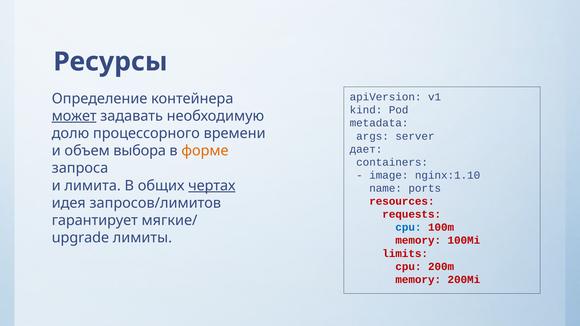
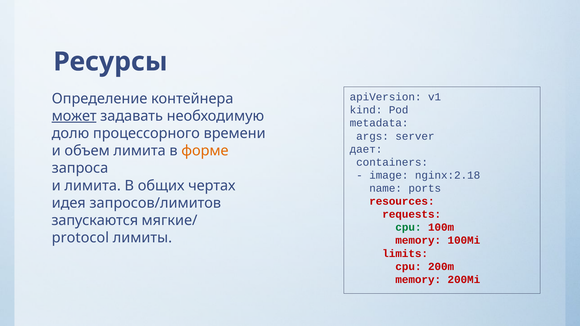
объем выбора: выбора -> лимита (140, 151)
nginx:1.10: nginx:1.10 -> nginx:2.18 (448, 175)
чертах underline: present -> none (212, 186)
гарантирует: гарантирует -> запускаются (95, 221)
cpu colour: blue -> green (408, 228)
upgrade: upgrade -> protocol (80, 238)
